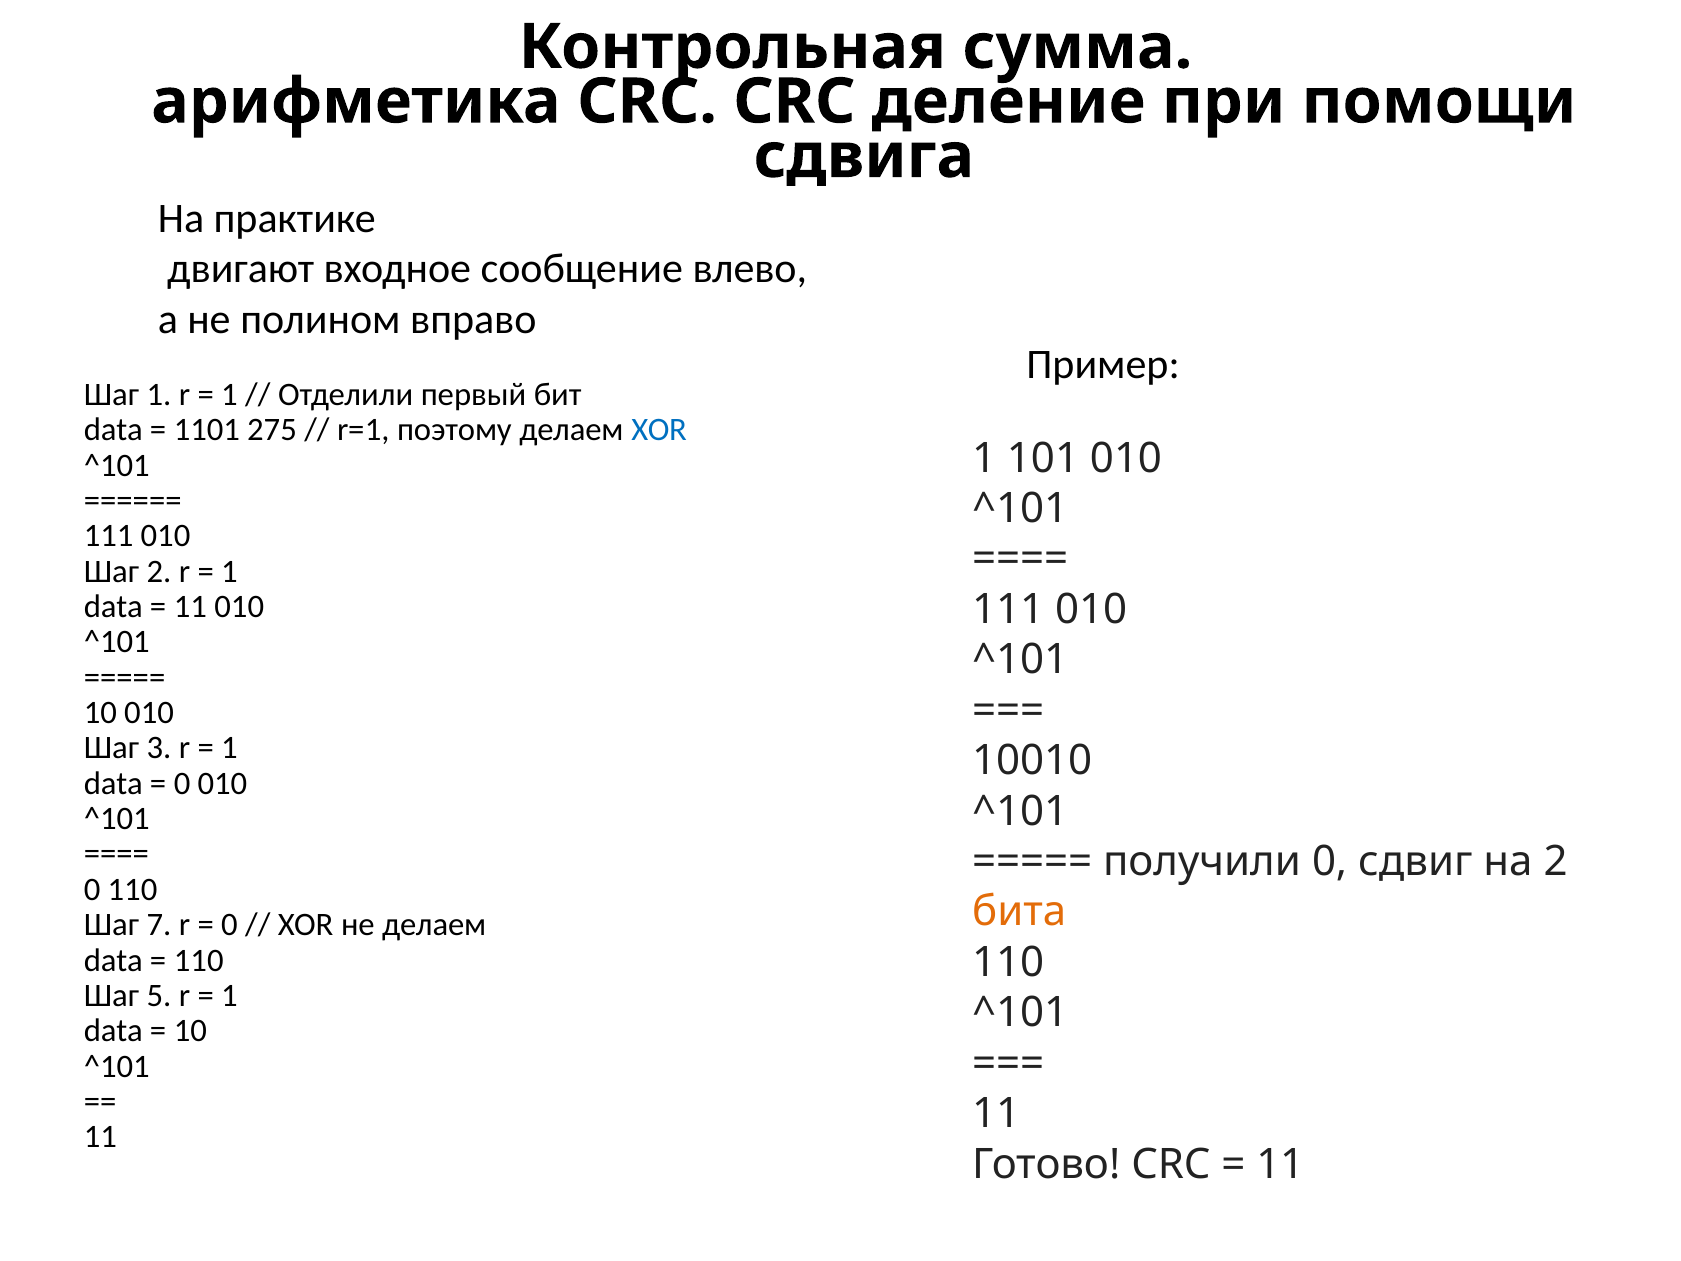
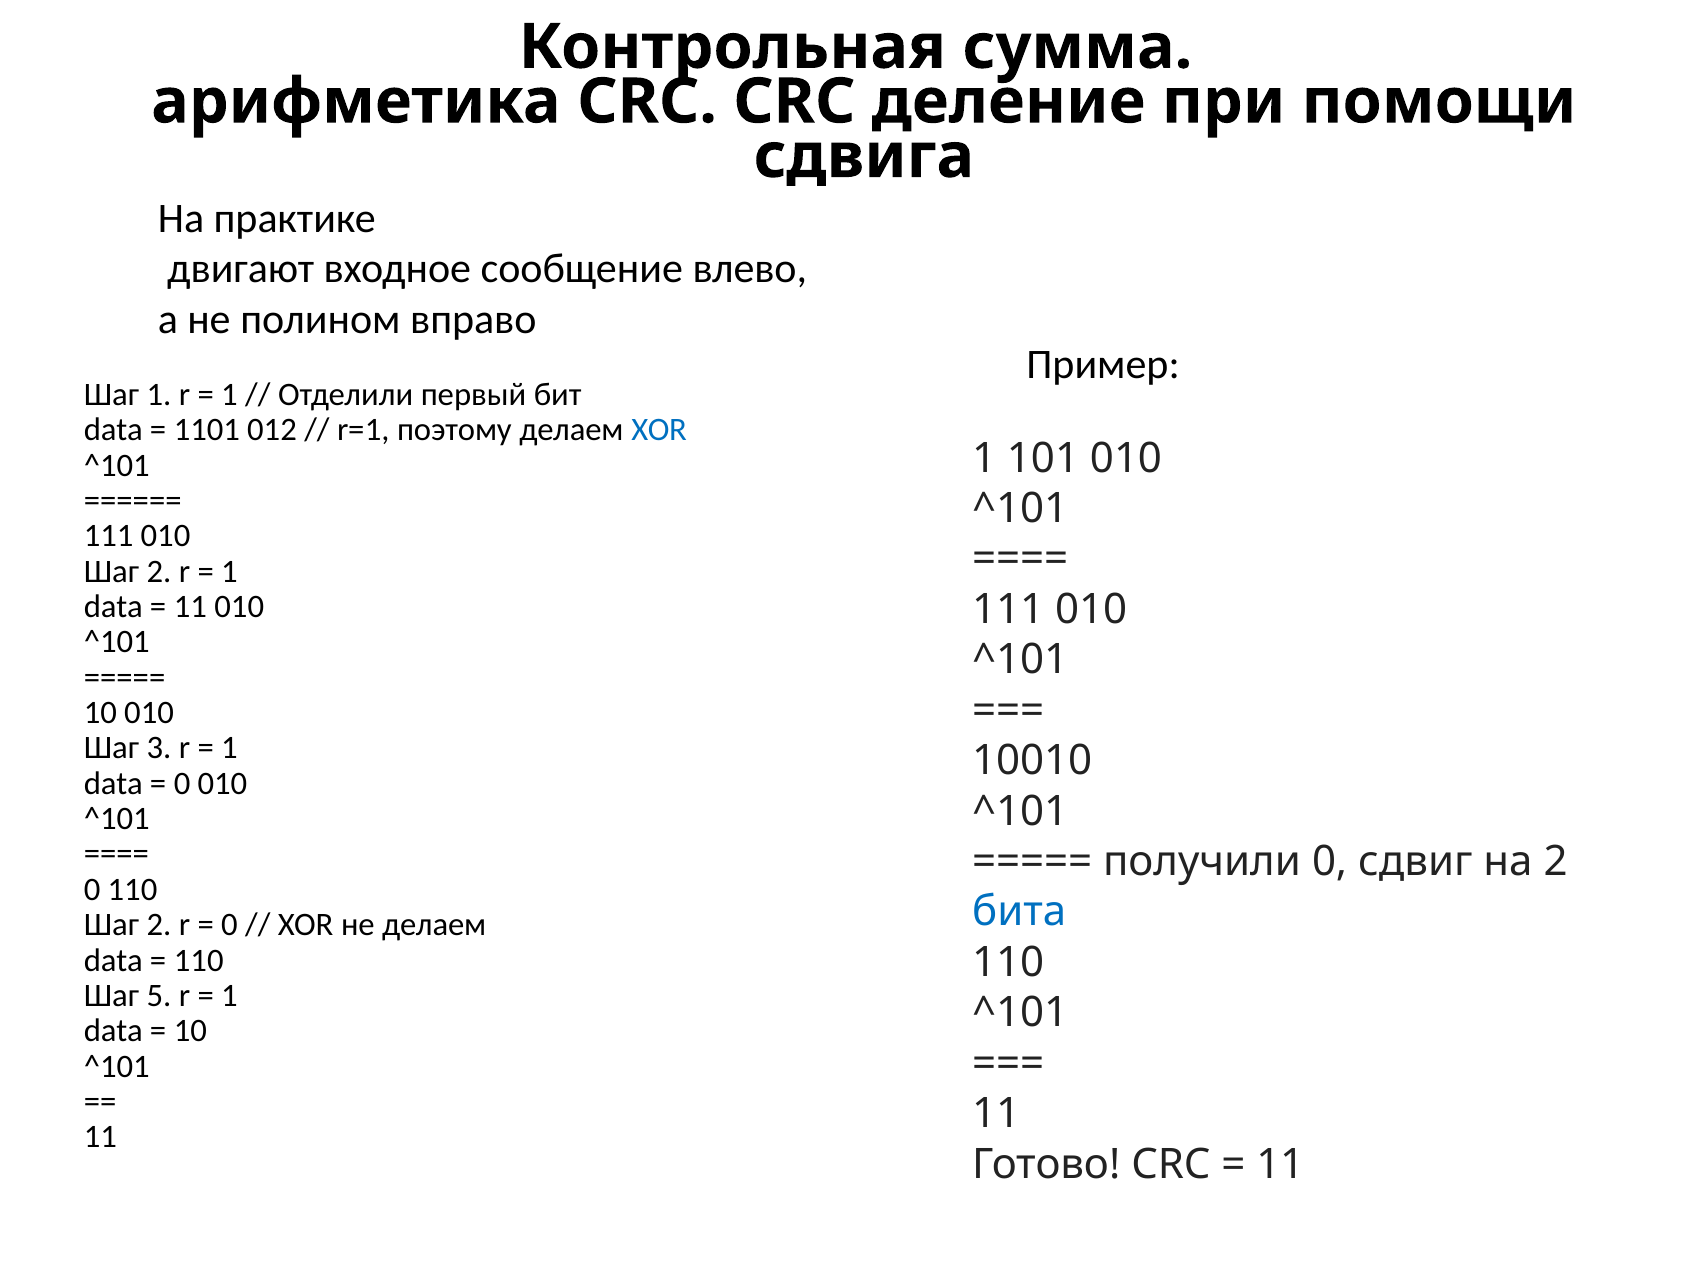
275: 275 -> 012 (272, 430)
бита colour: orange -> blue (1019, 912)
7: 7 -> 2 (159, 925)
